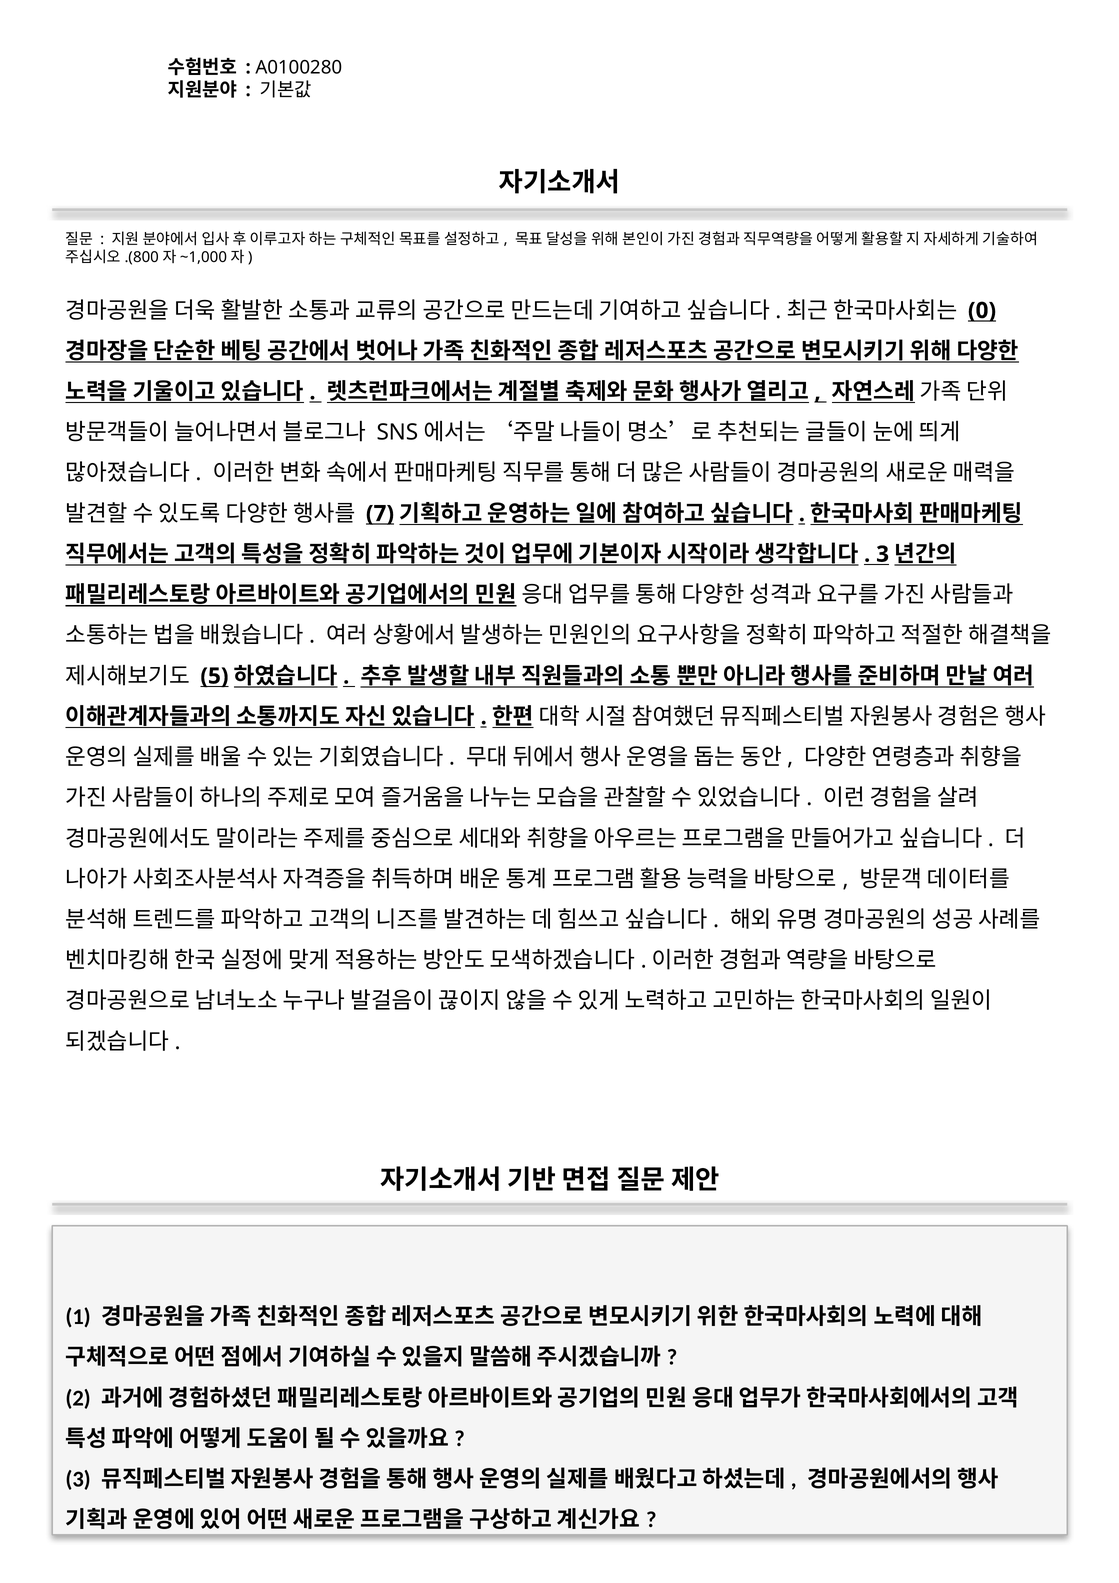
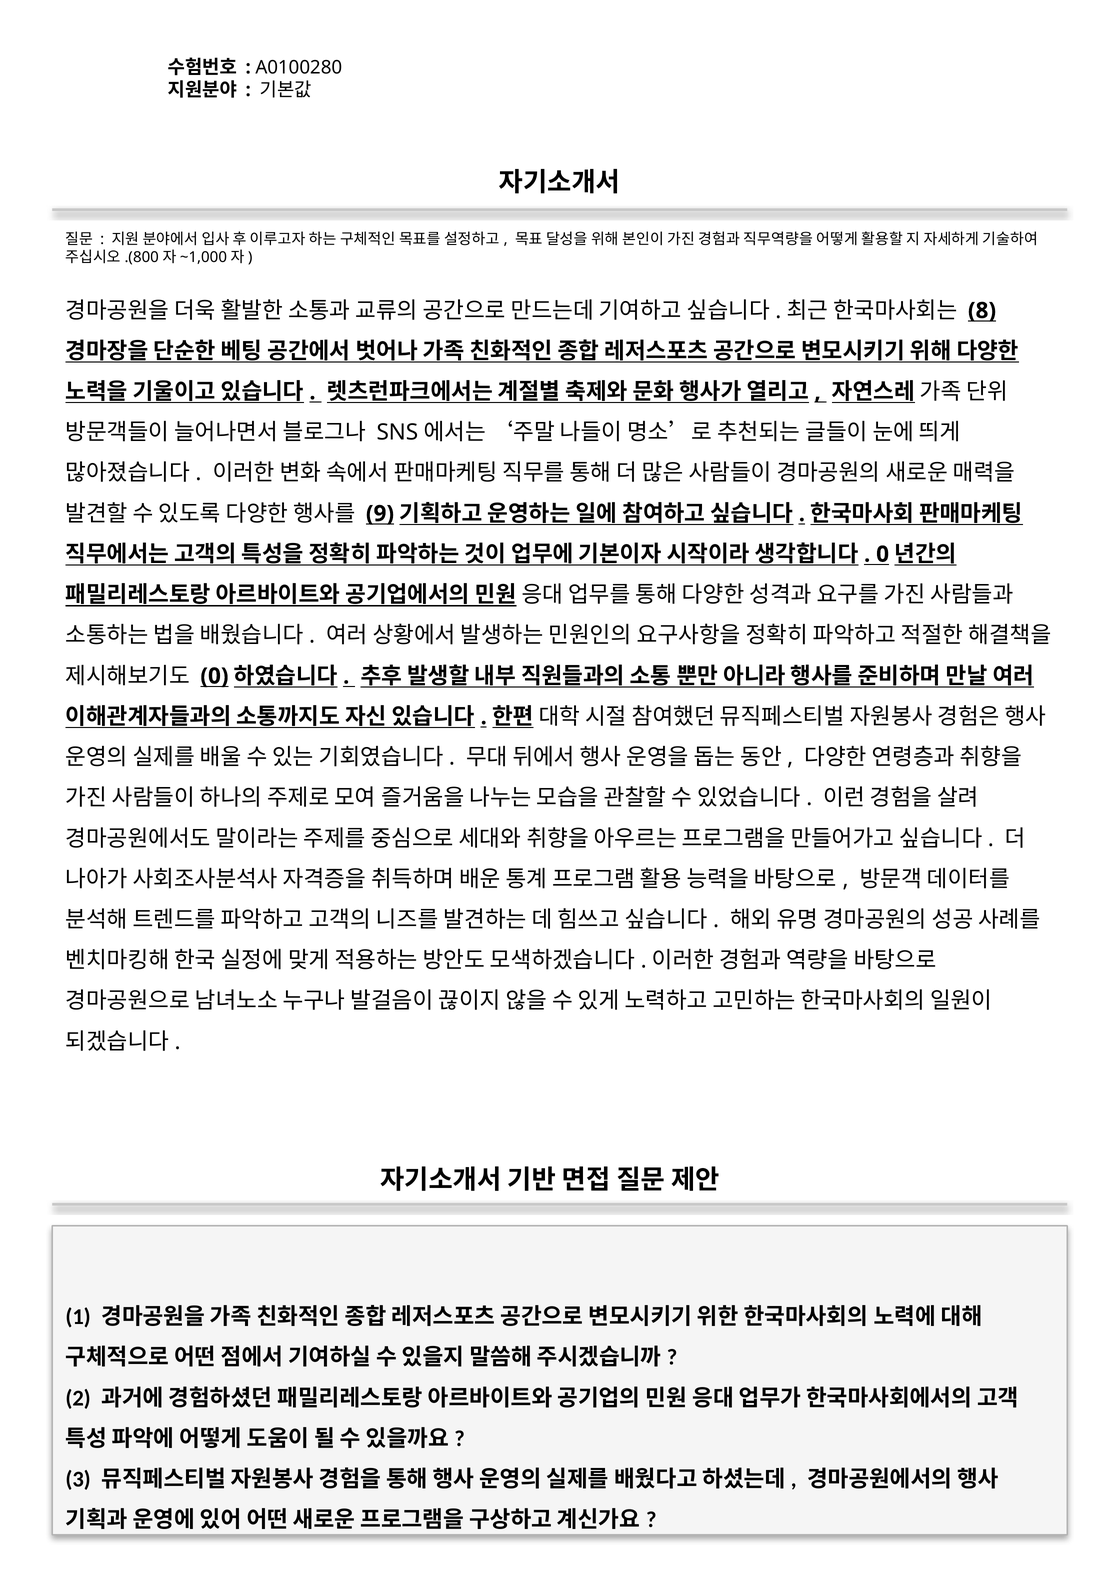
0: 0 -> 8 (982, 311)
7: 7 -> 9 (380, 514)
3: 3 -> 0 (883, 554)
5: 5 -> 0 (214, 676)
